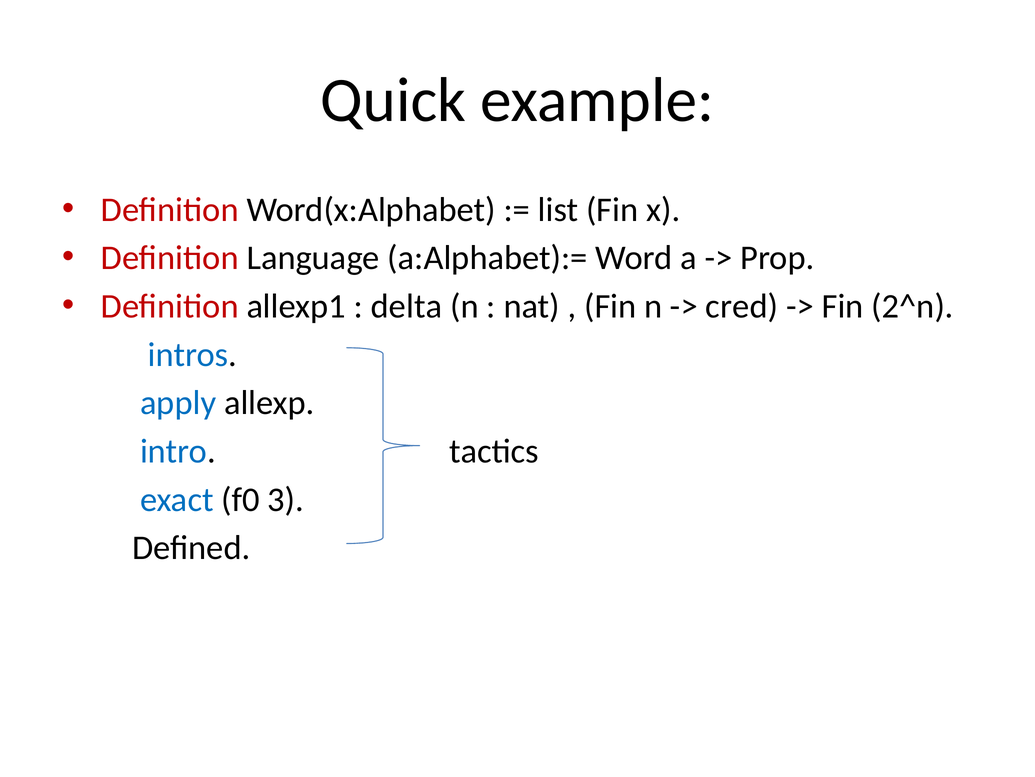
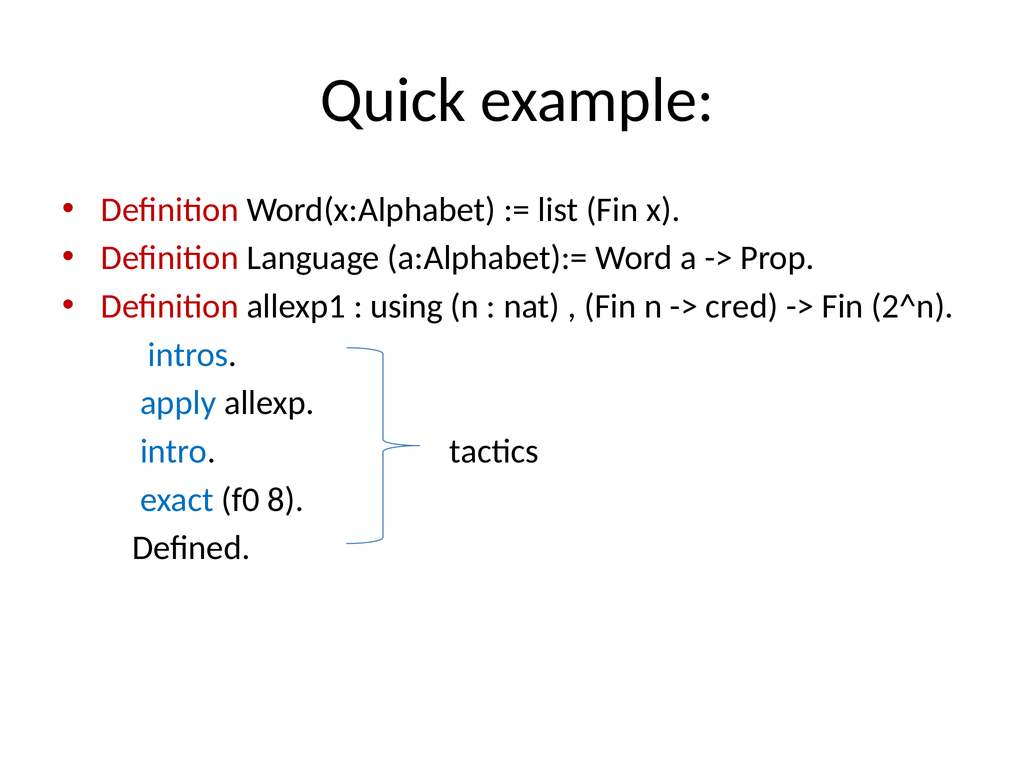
delta: delta -> using (407, 306)
3: 3 -> 8 (286, 499)
